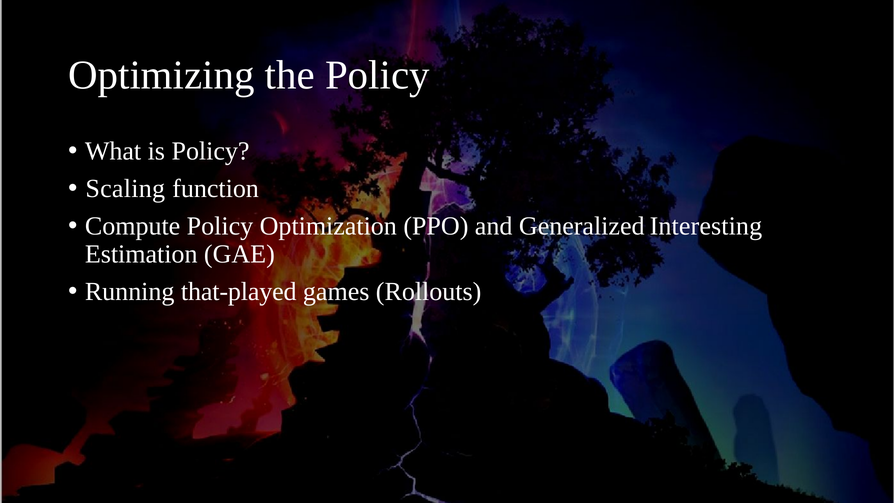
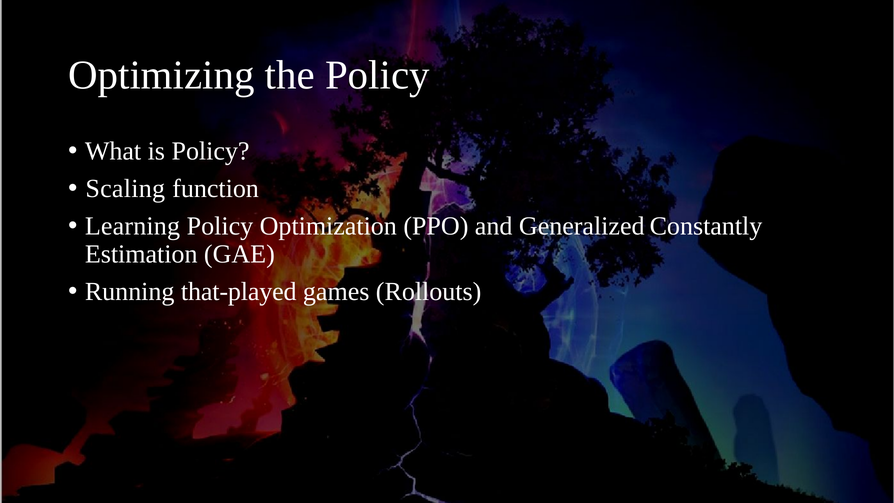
Compute: Compute -> Learning (133, 226)
Interesting: Interesting -> Constantly (706, 226)
